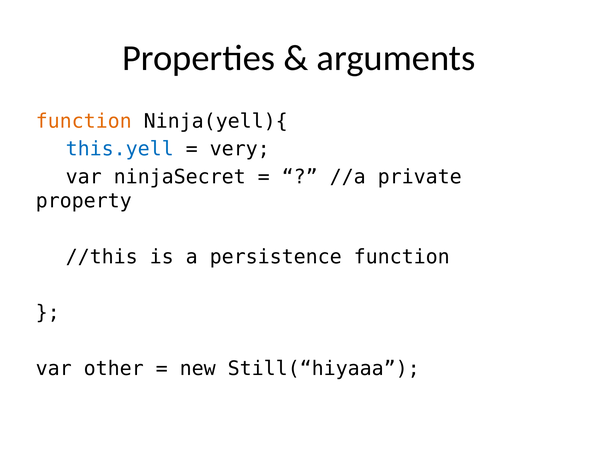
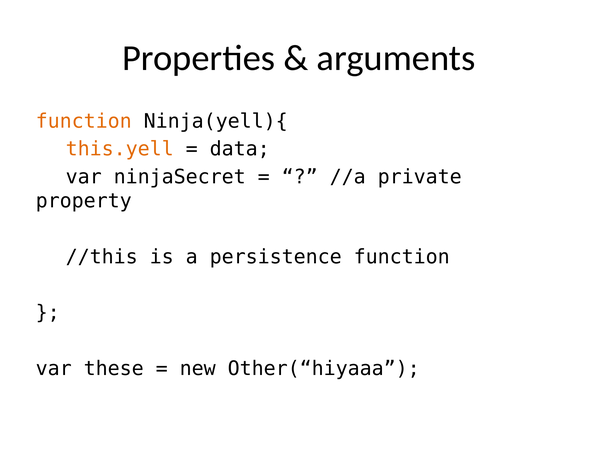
this.yell colour: blue -> orange (120, 149)
very: very -> data (240, 149)
other: other -> these (114, 368)
Still(“hiyaaa: Still(“hiyaaa -> Other(“hiyaaa (324, 368)
